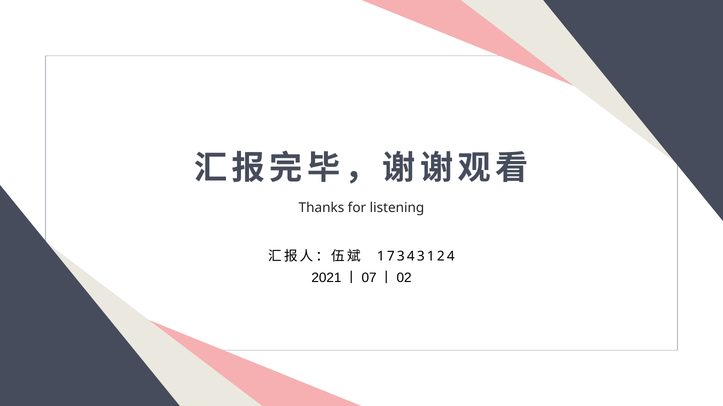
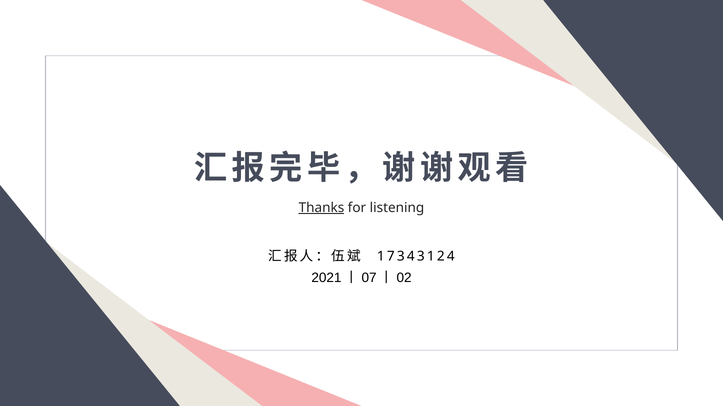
Thanks underline: none -> present (321, 208)
